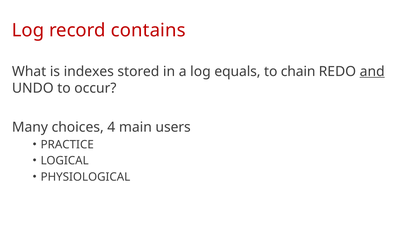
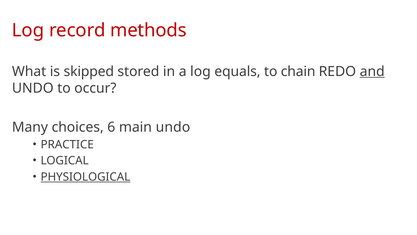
contains: contains -> methods (148, 30)
indexes: indexes -> skipped (89, 71)
4: 4 -> 6 (111, 127)
main users: users -> undo (173, 127)
PHYSIOLOGICAL underline: none -> present (85, 177)
